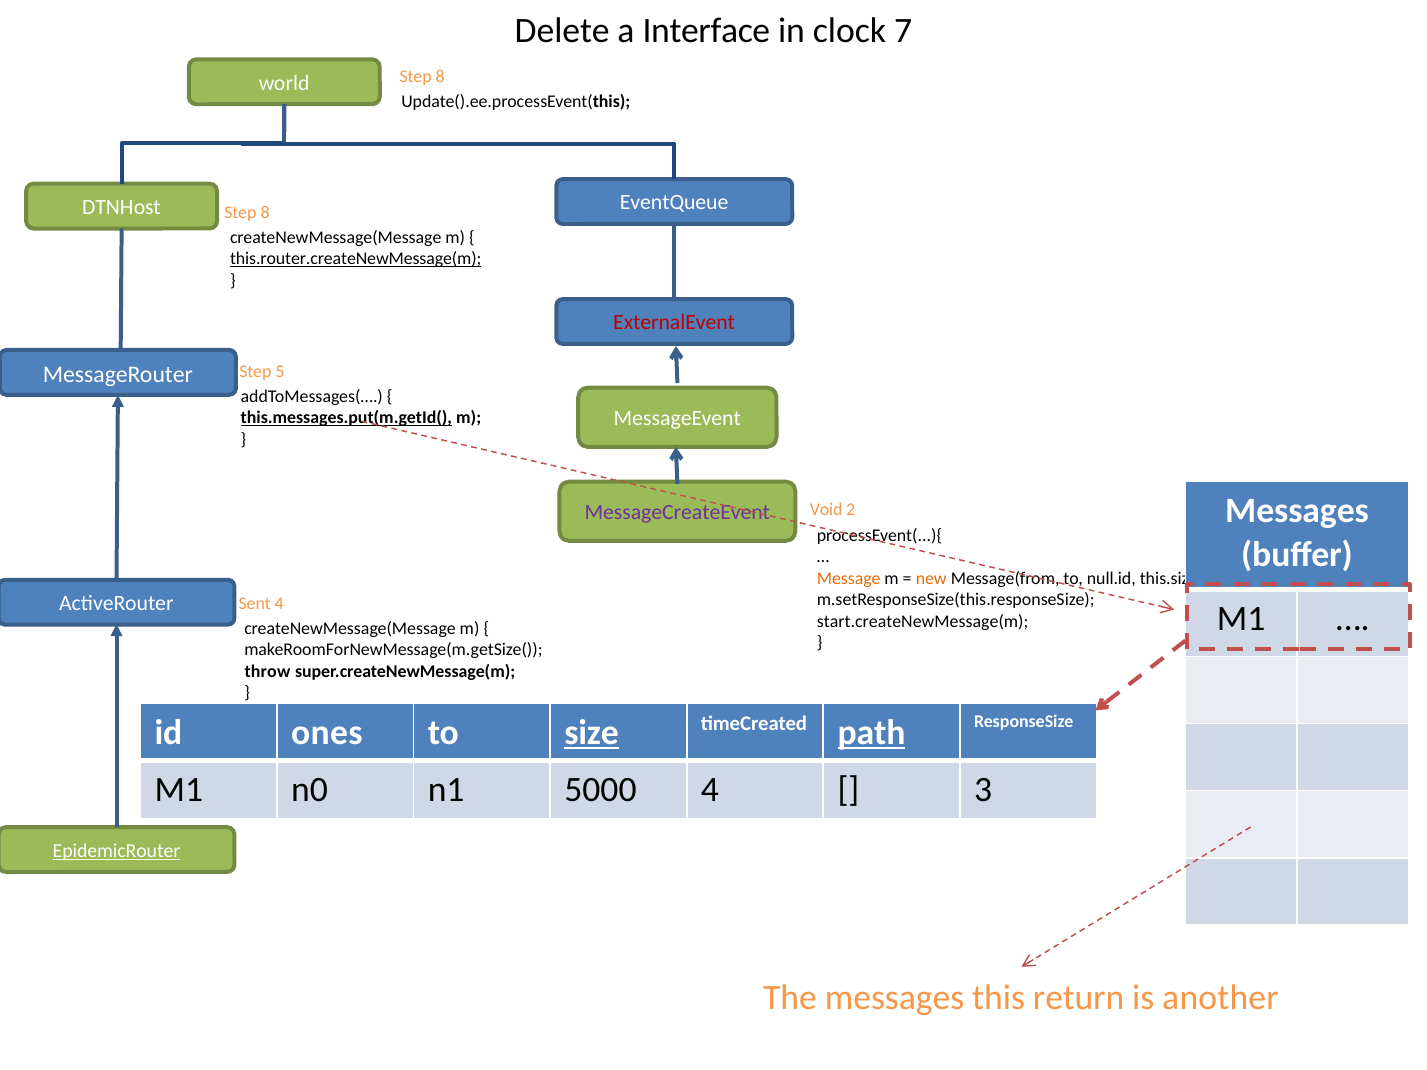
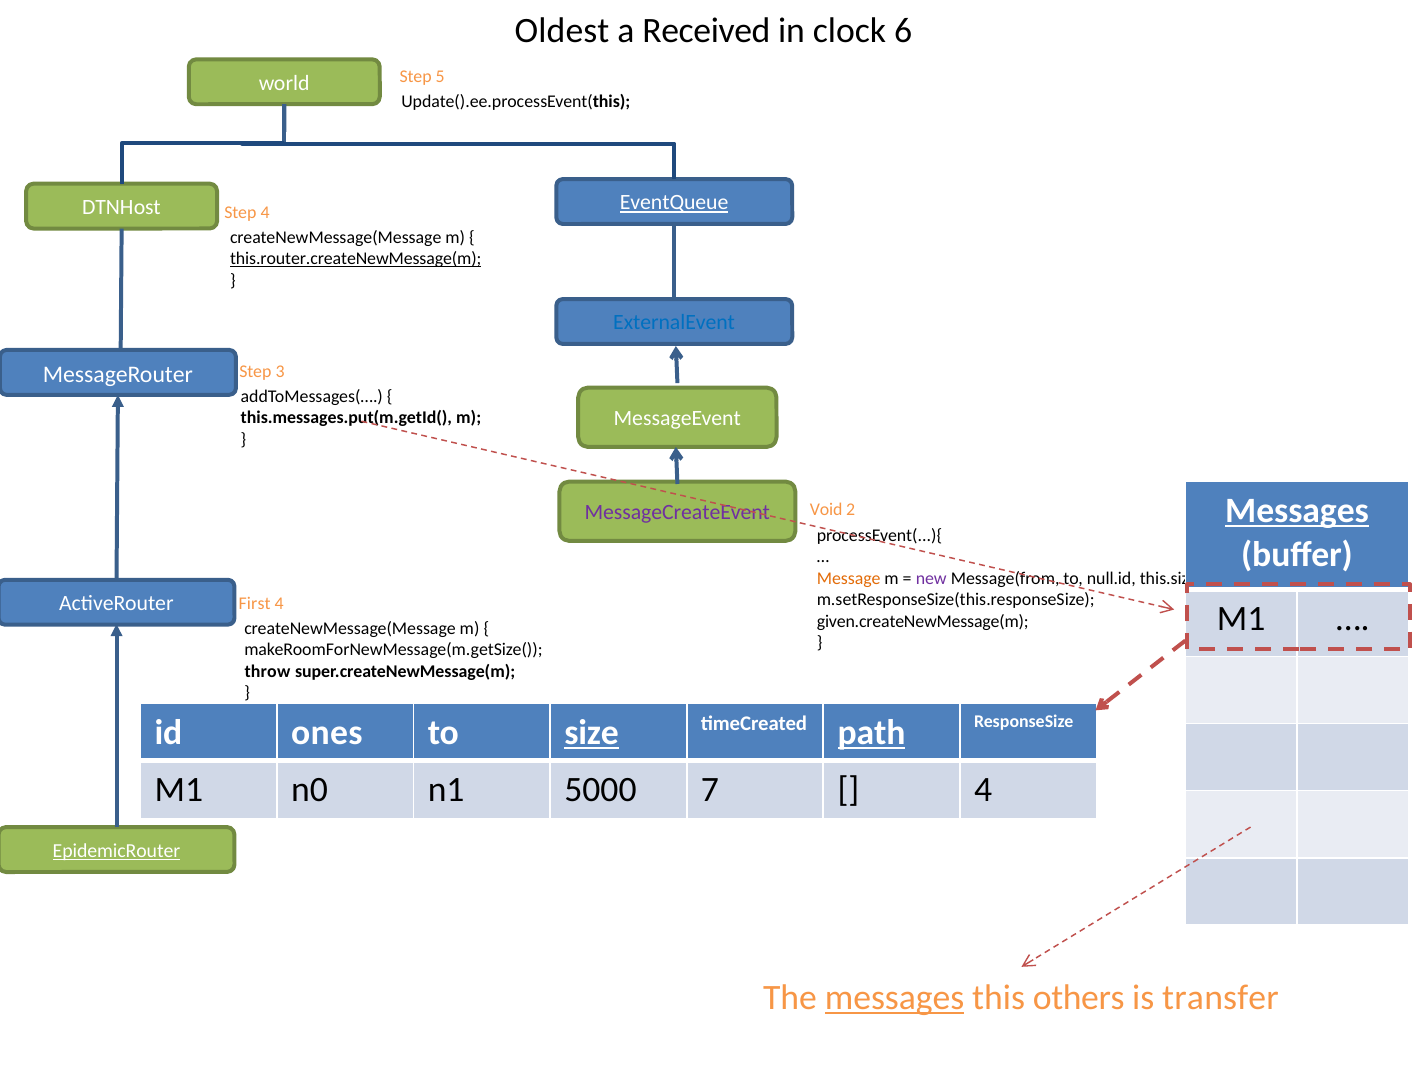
Delete: Delete -> Oldest (562, 31)
Interface: Interface -> Received (706, 31)
7: 7 -> 6 (903, 31)
8: 8 -> 5 (440, 76)
EventQueue underline: none -> present (674, 203)
8: 8 -> 4 (265, 212)
ExternalEvent colour: red -> blue (674, 323)
5: 5 -> 3 (280, 371)
this.messages.put(m.getId( underline: present -> none (346, 418)
Messages underline: none -> present (1297, 511)
new colour: orange -> purple (931, 578)
Sent: Sent -> First (255, 603)
start.createNewMessage(m: start.createNewMessage(m -> given.createNewMessage(m (923, 621)
5000 4: 4 -> 7 (710, 790)
3: 3 -> 4 (983, 790)
messages underline: none -> present (895, 998)
return: return -> others (1079, 998)
another: another -> transfer (1221, 998)
